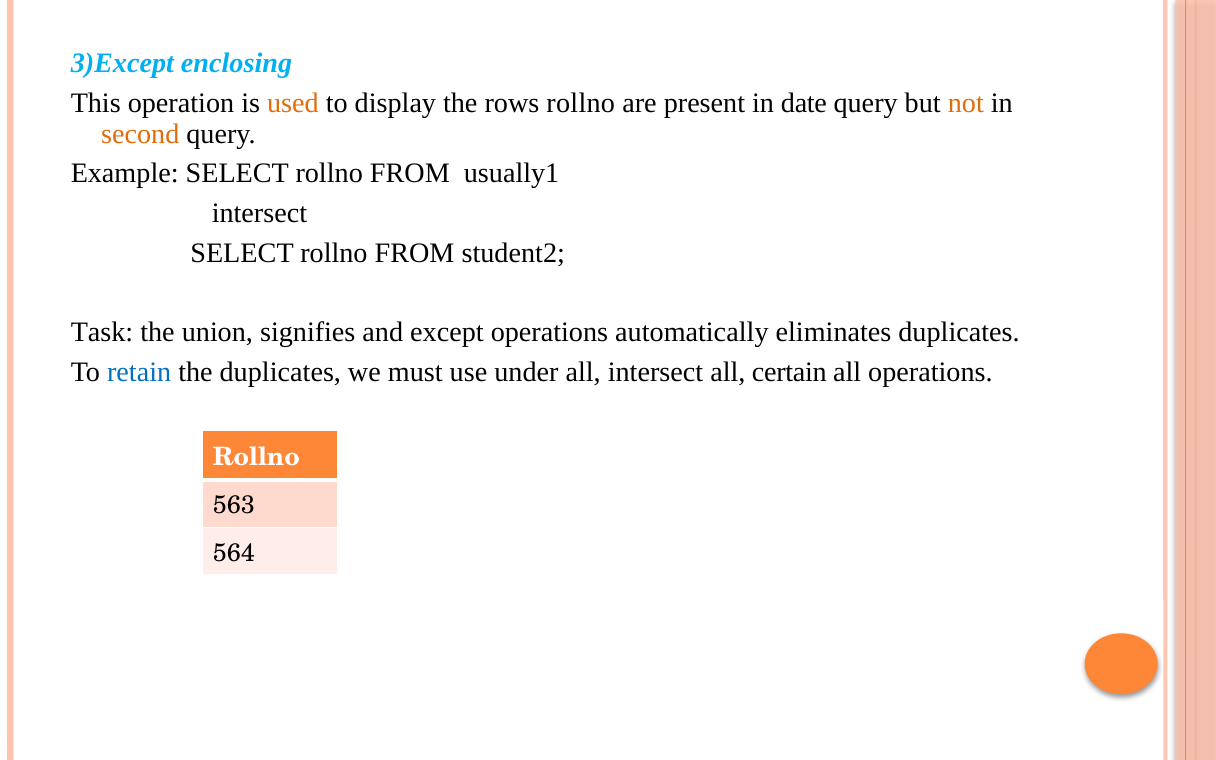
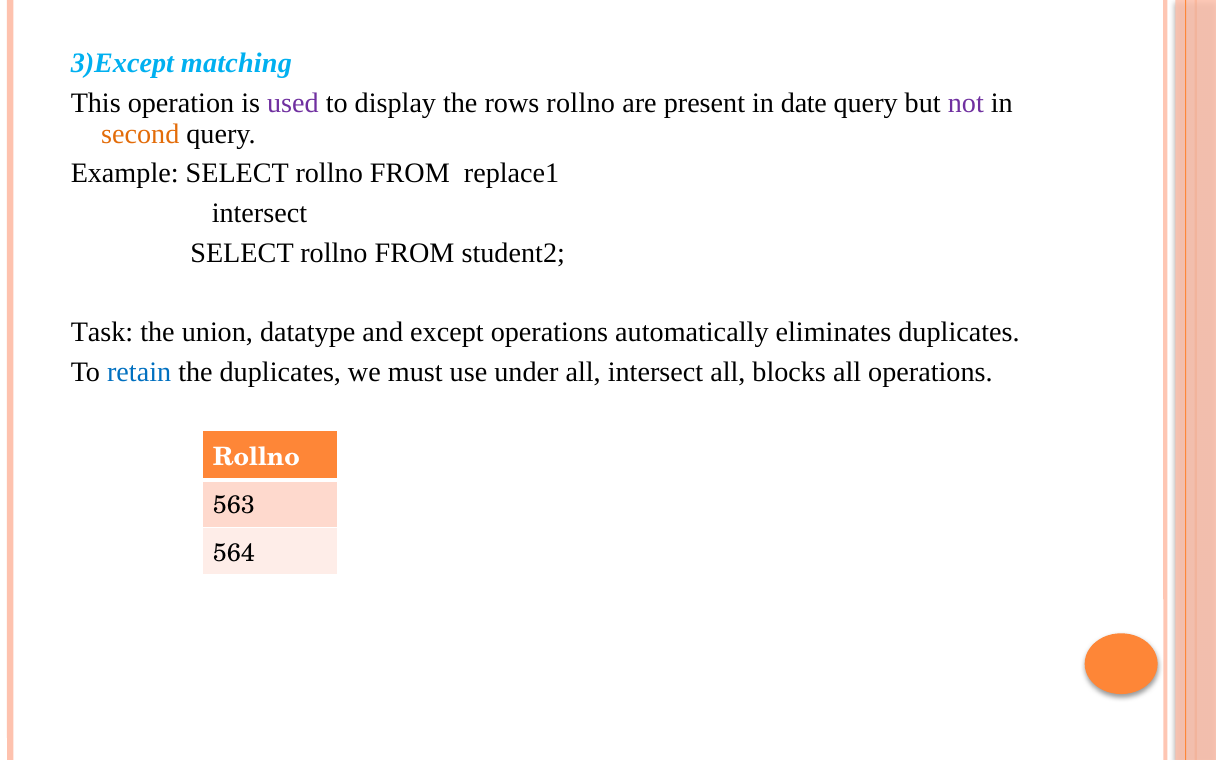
enclosing: enclosing -> matching (236, 63)
used colour: orange -> purple (293, 103)
not colour: orange -> purple (966, 103)
usually1: usually1 -> replace1 (512, 174)
signifies: signifies -> datatype (308, 332)
certain: certain -> blocks (789, 372)
